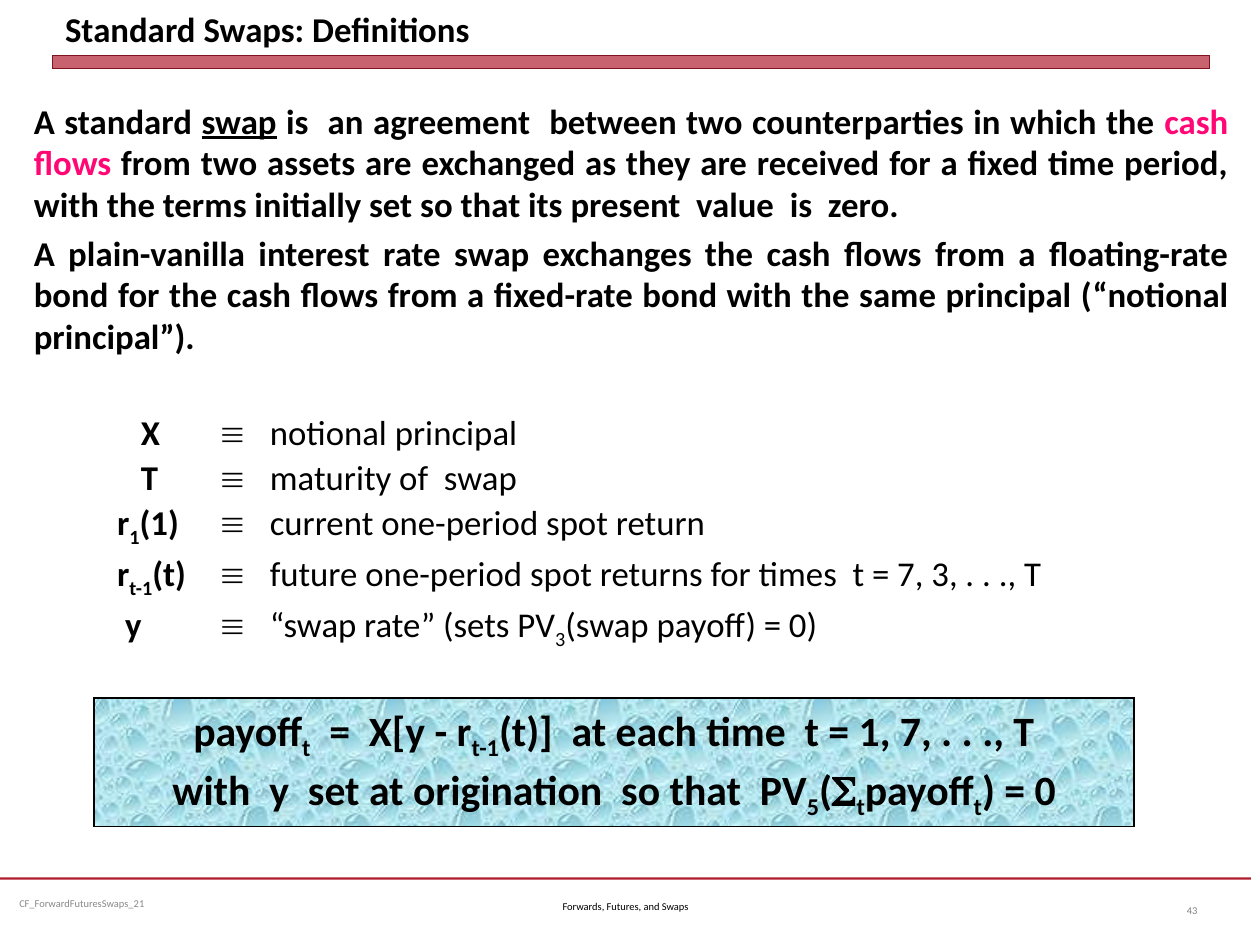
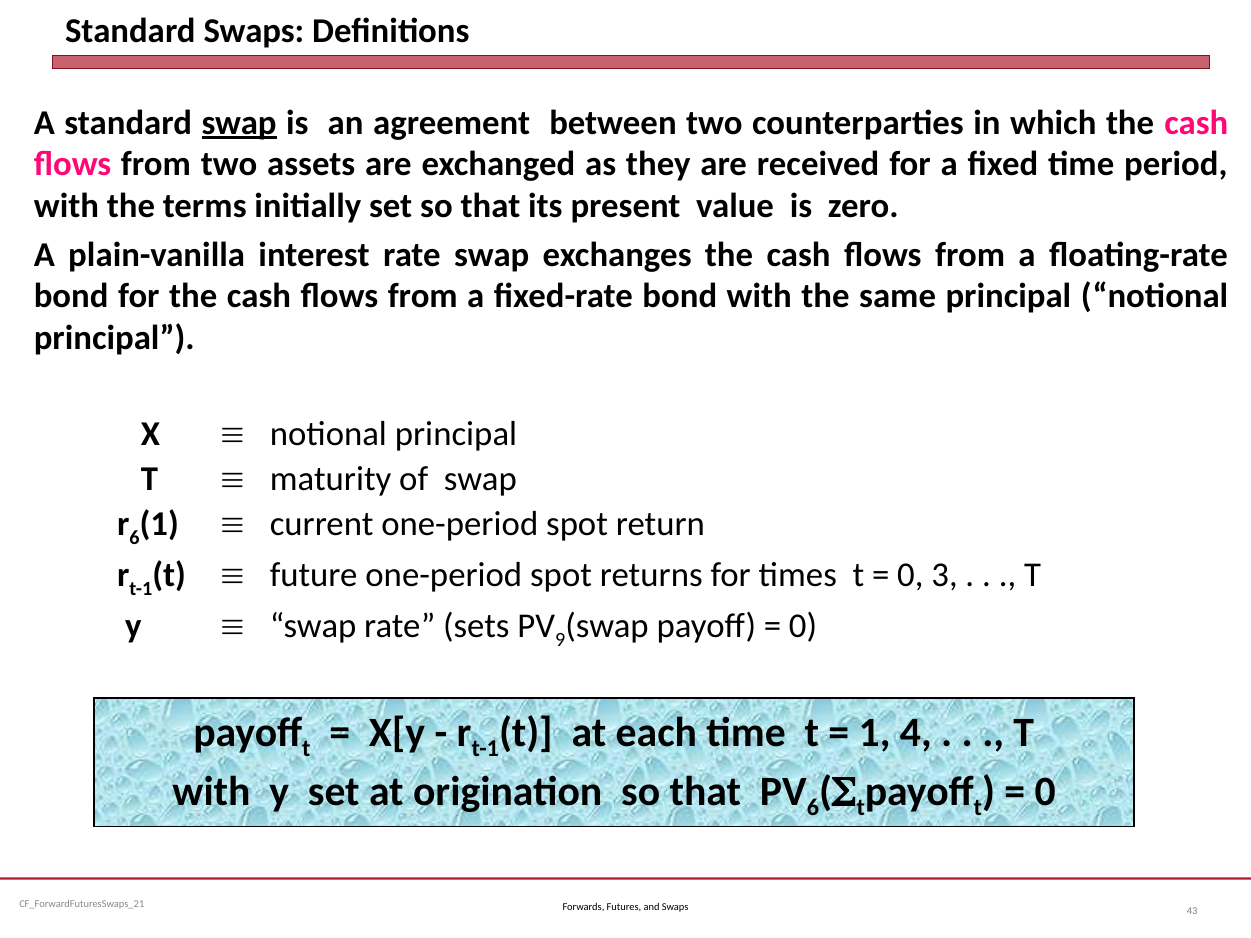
1: 1 -> 6 (135, 538)
7: 7 -> 0 (910, 575)
3: 3 -> 9 (560, 640)
1 7: 7 -> 4 (916, 733)
5: 5 -> 6 (813, 808)
